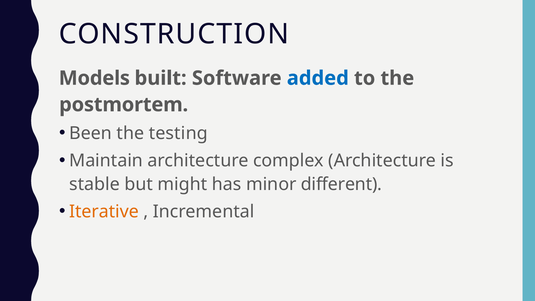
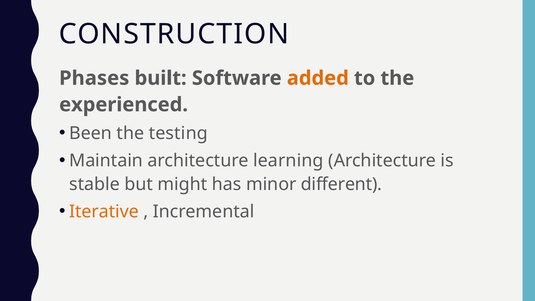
Models: Models -> Phases (94, 78)
added colour: blue -> orange (318, 78)
postmortem: postmortem -> experienced (124, 105)
complex: complex -> learning (288, 161)
